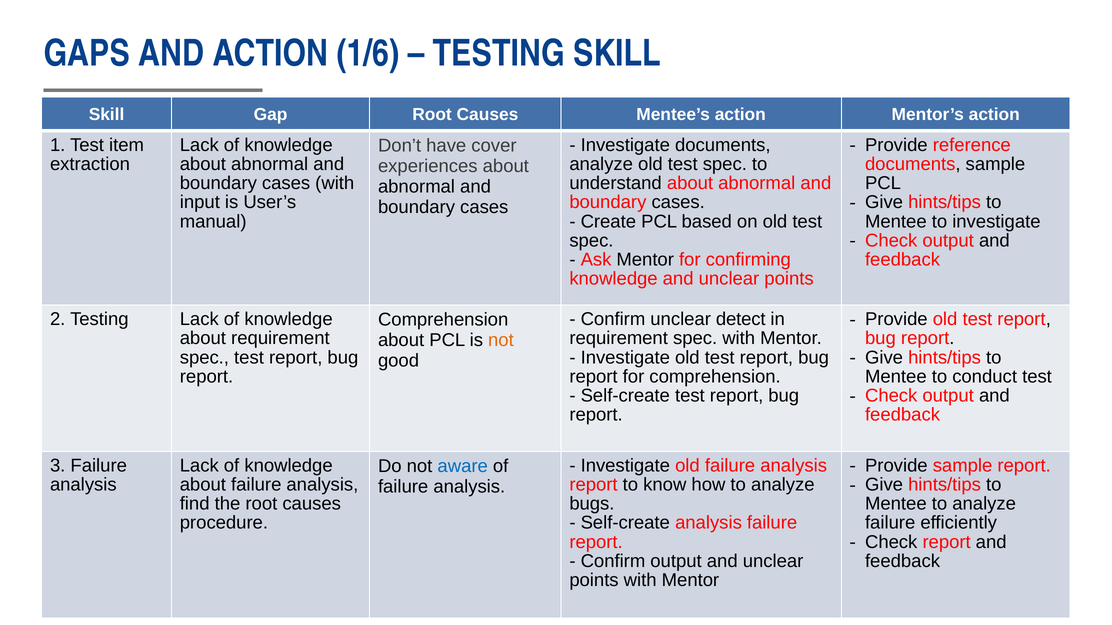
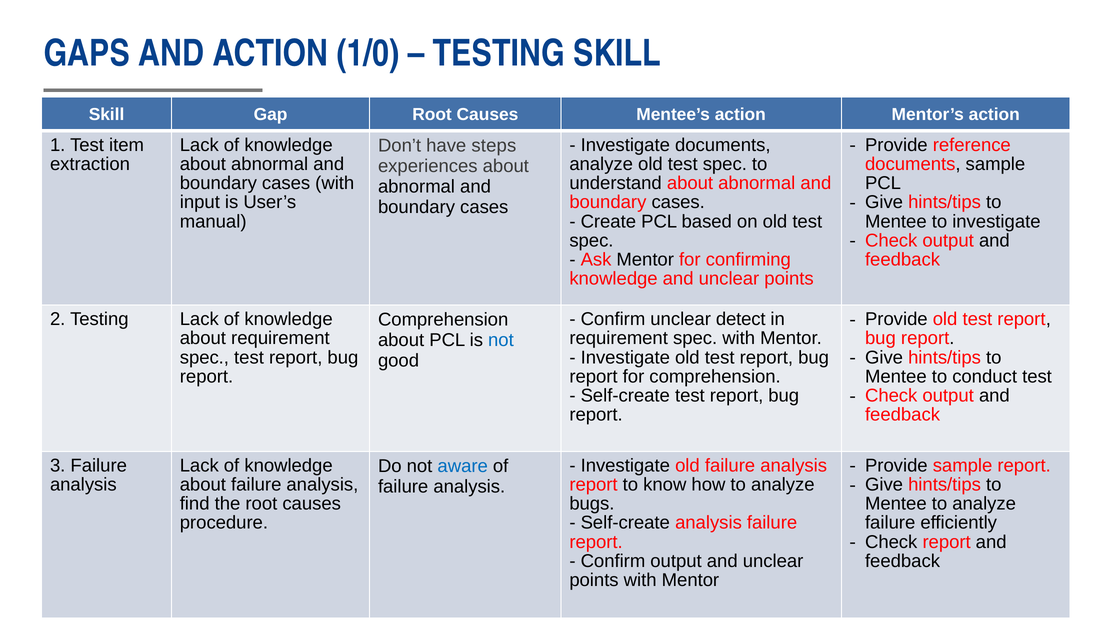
1/6: 1/6 -> 1/0 (368, 54)
cover: cover -> steps (494, 146)
not colour: orange -> blue (501, 341)
